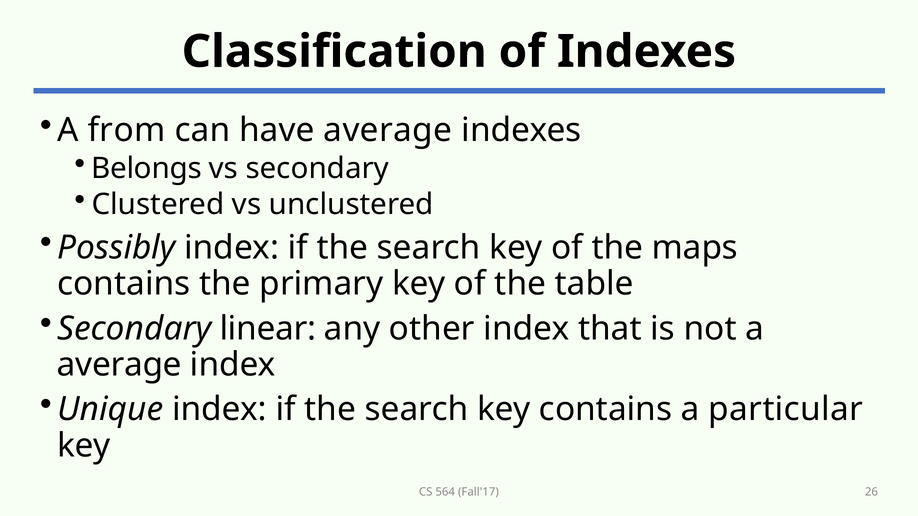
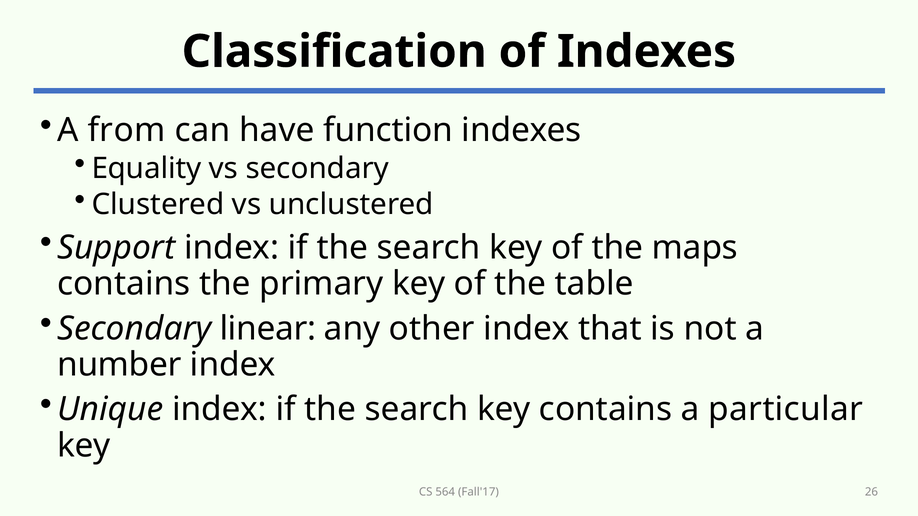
have average: average -> function (388, 130)
Belongs: Belongs -> Equality (146, 168)
Possibly: Possibly -> Support (116, 248)
average: average -> number (119, 365)
